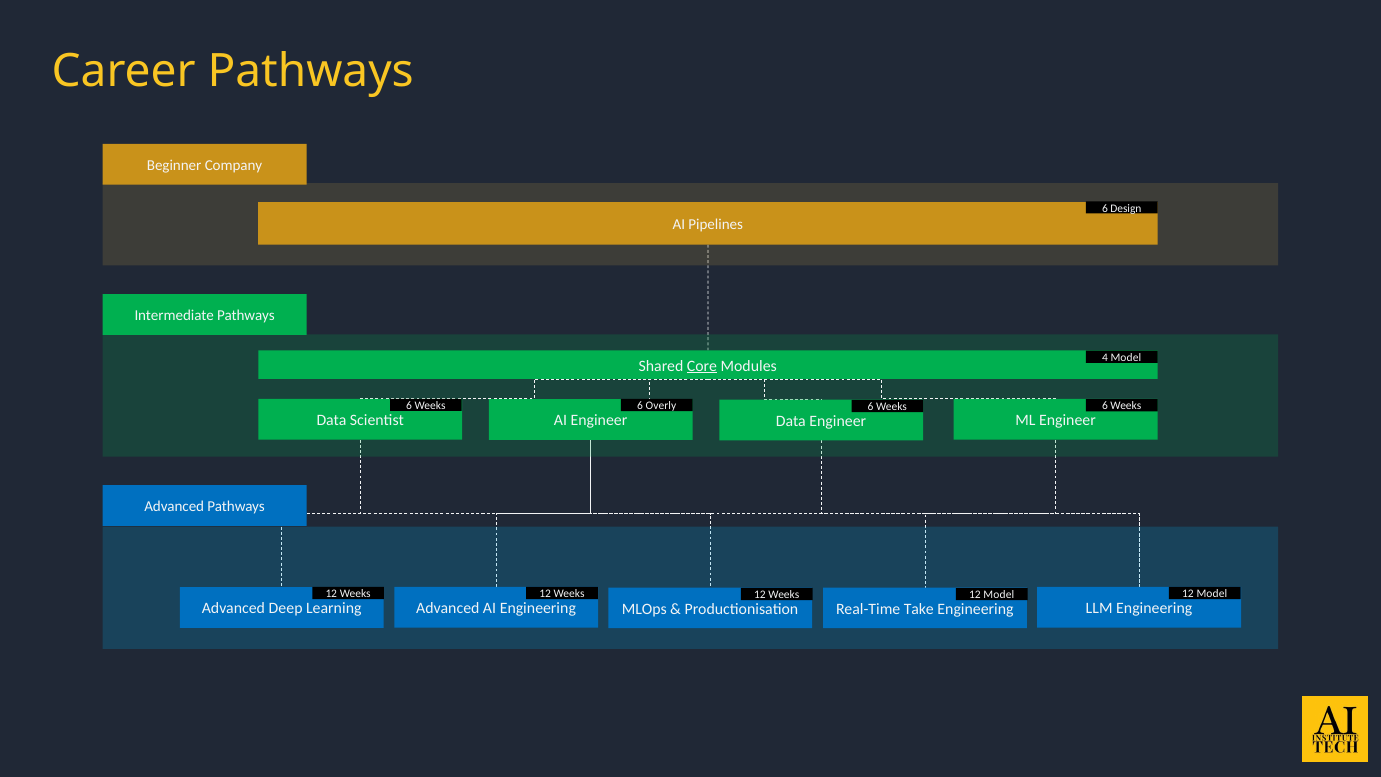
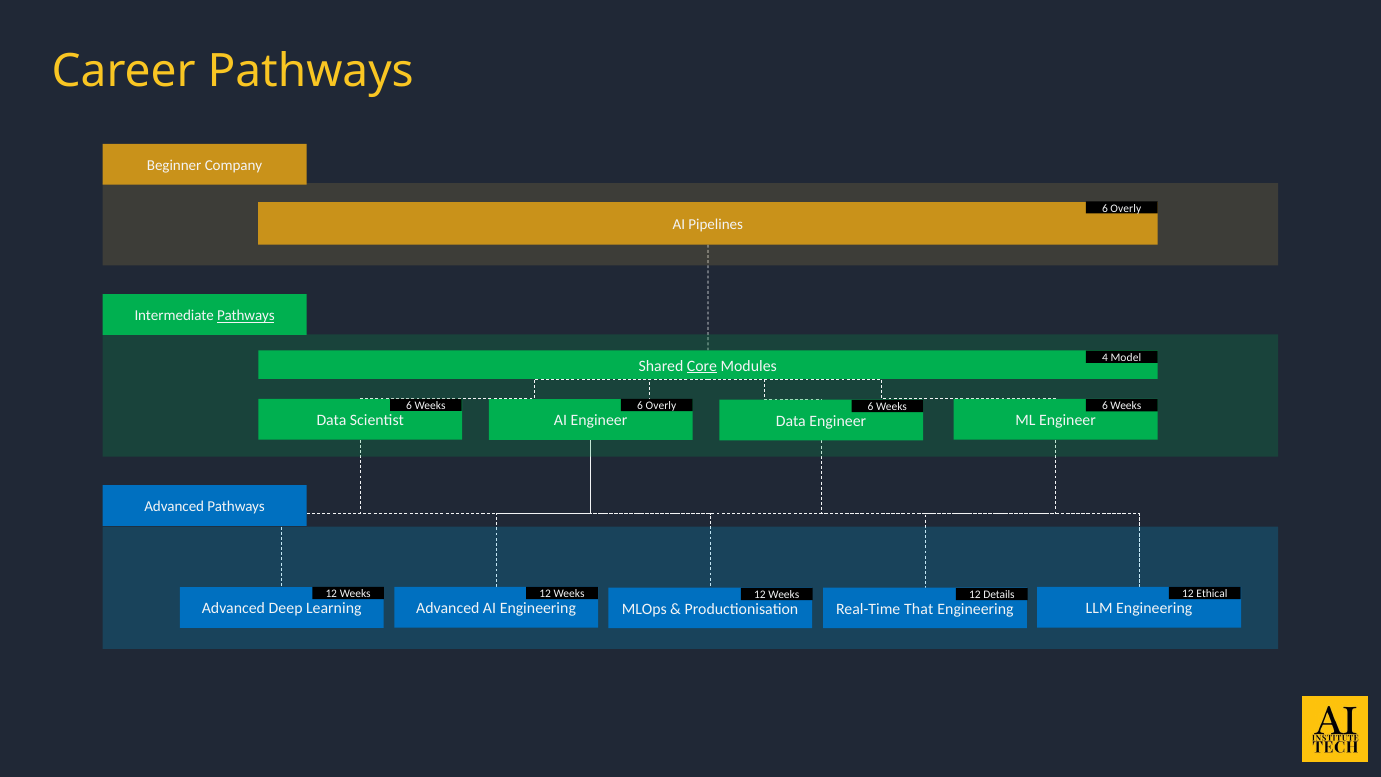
Design: Design -> Overly (1126, 208)
Pathways underline: none -> present (246, 315)
Model: Model -> Ethical (1212, 594)
Model: Model -> Details (999, 595)
Take: Take -> That (919, 609)
